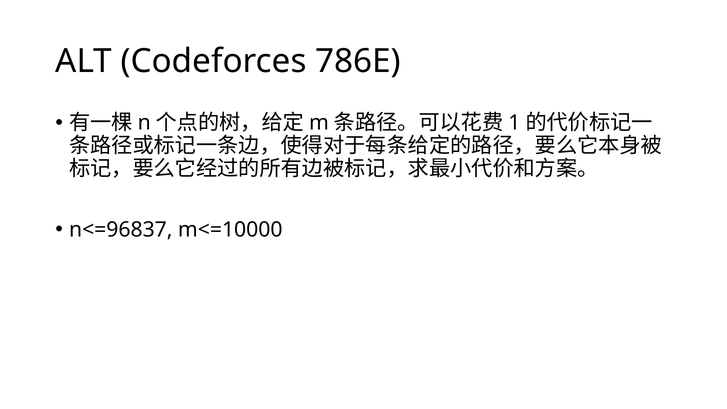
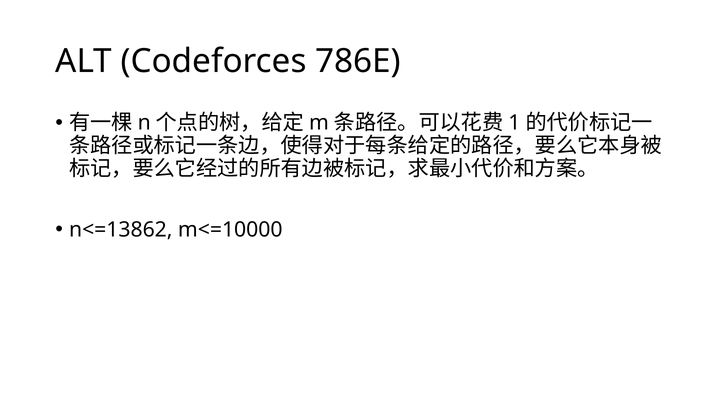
n<=96837: n<=96837 -> n<=13862 (121, 230)
